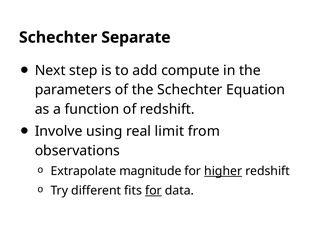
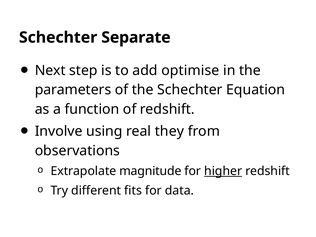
compute: compute -> optimise (190, 70)
limit: limit -> they (169, 131)
for underline: present -> none (153, 191)
